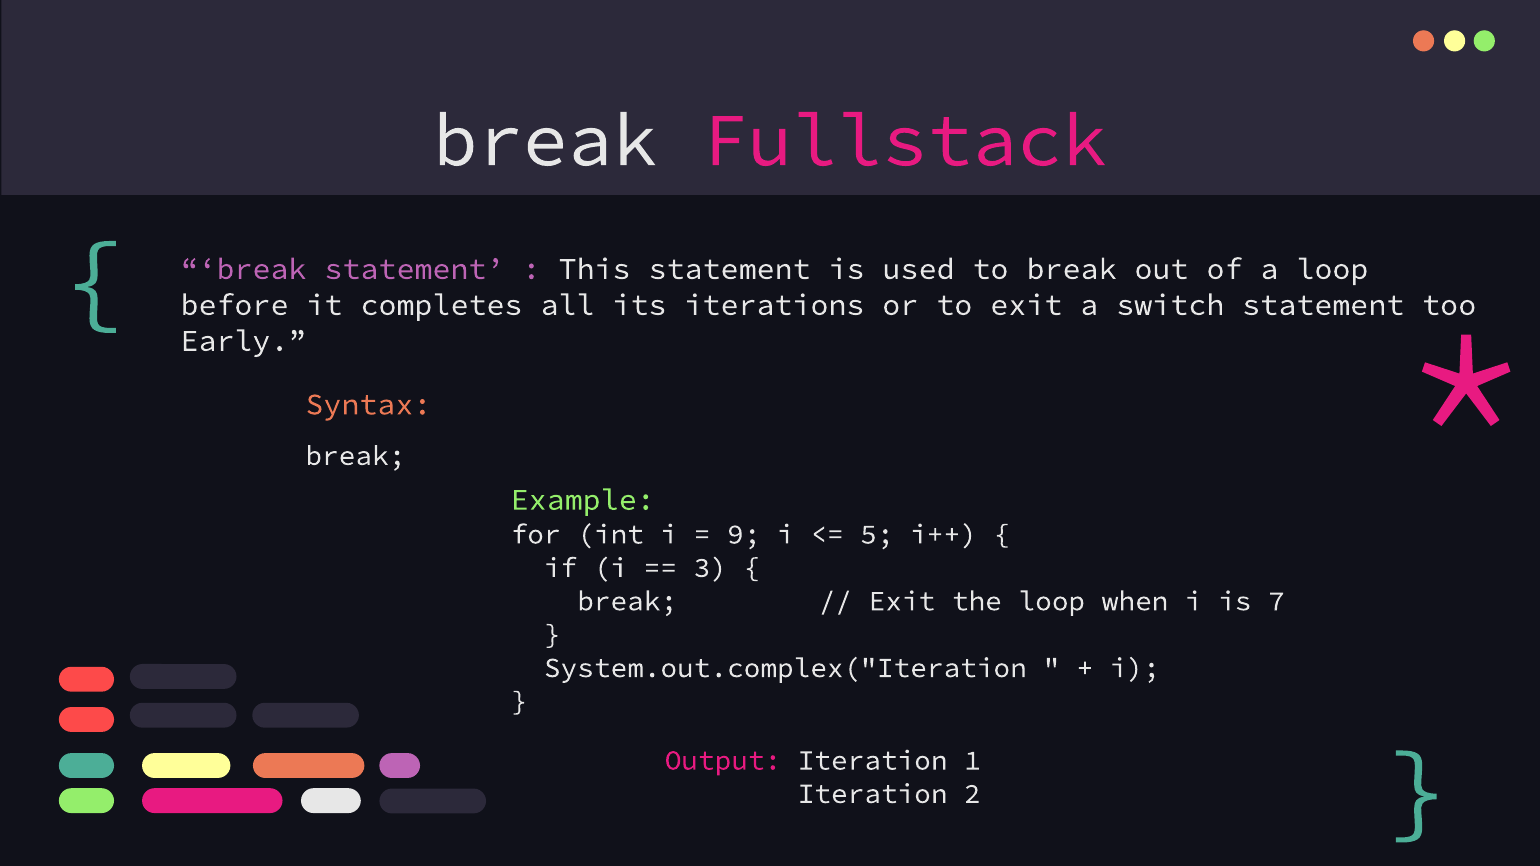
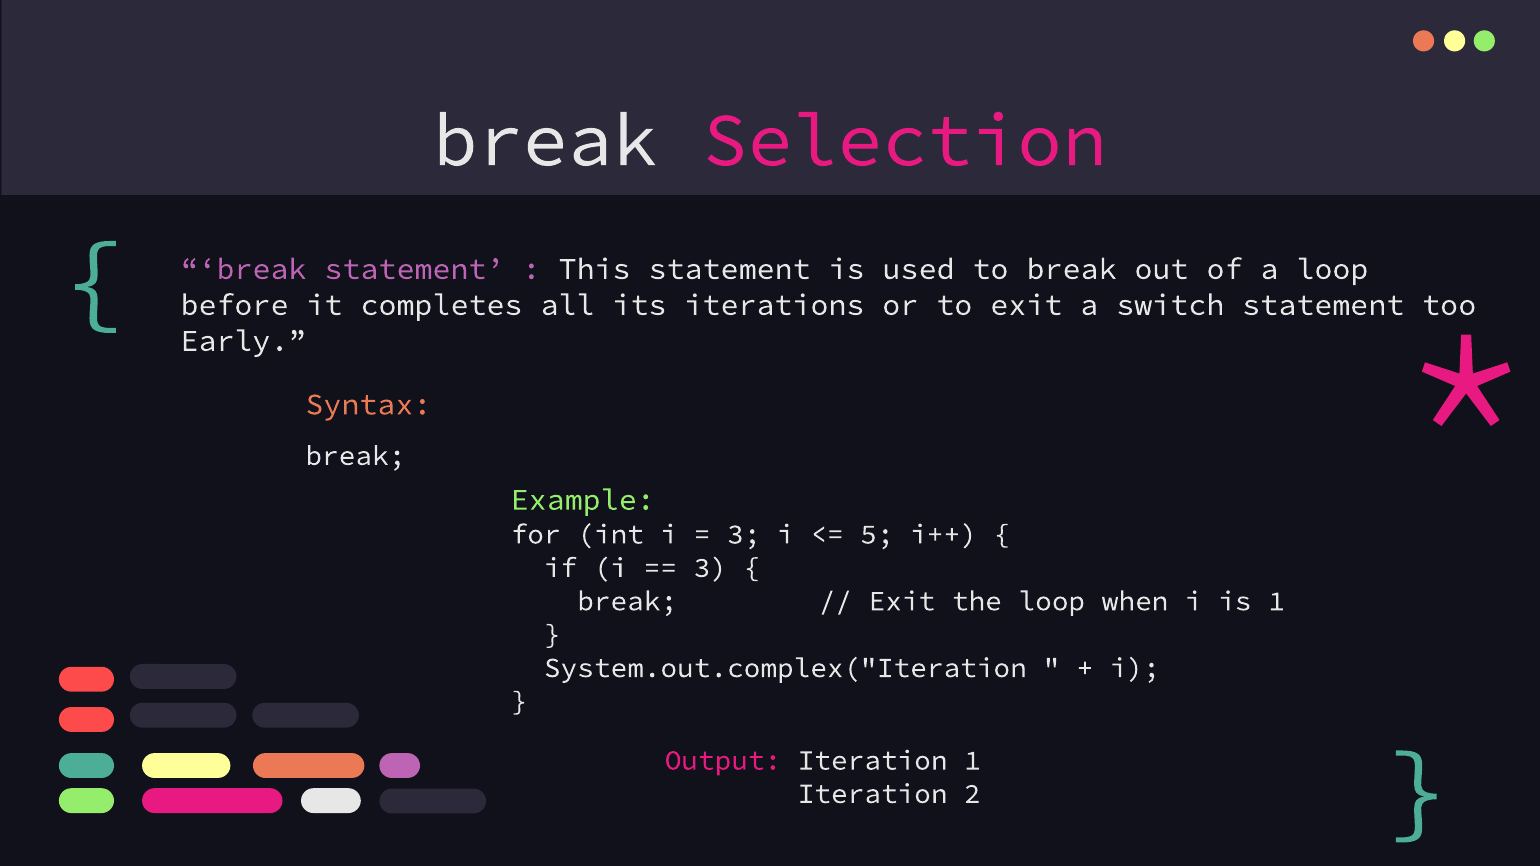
Fullstack: Fullstack -> Selection (905, 141)
9: 9 -> 3 (744, 534)
is 7: 7 -> 1 (1277, 601)
